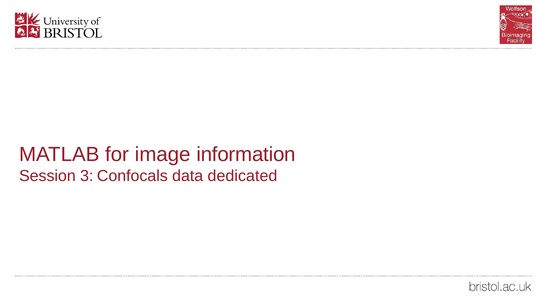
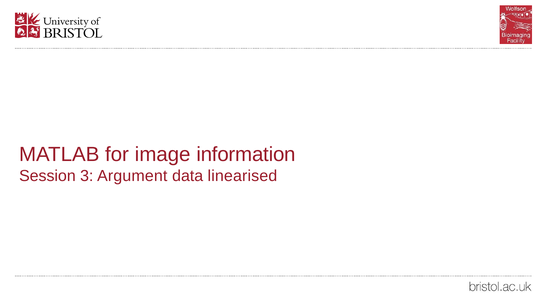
Confocals: Confocals -> Argument (132, 176)
dedicated: dedicated -> linearised (242, 176)
